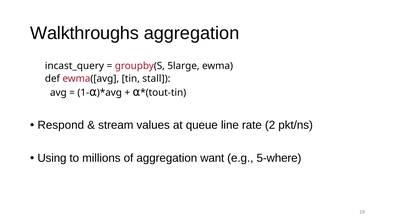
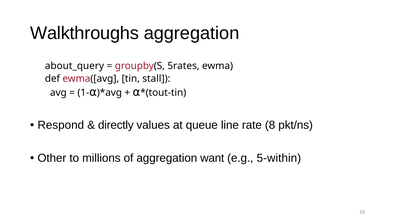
incast_query: incast_query -> about_query (74, 66)
5large: 5large -> 5rates (183, 66)
stream: stream -> directly (116, 125)
2: 2 -> 8 (270, 125)
Using: Using -> Other (52, 158)
5-where: 5-where -> 5-within (279, 158)
